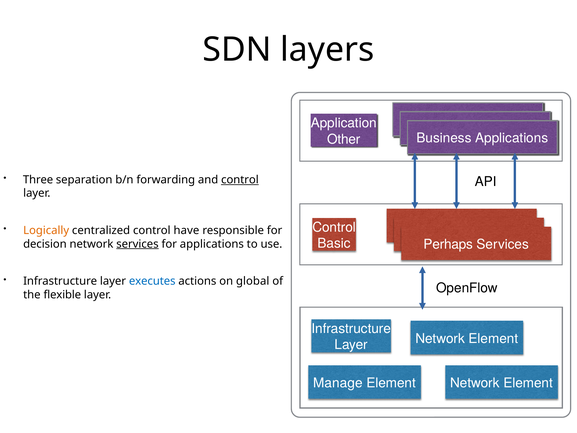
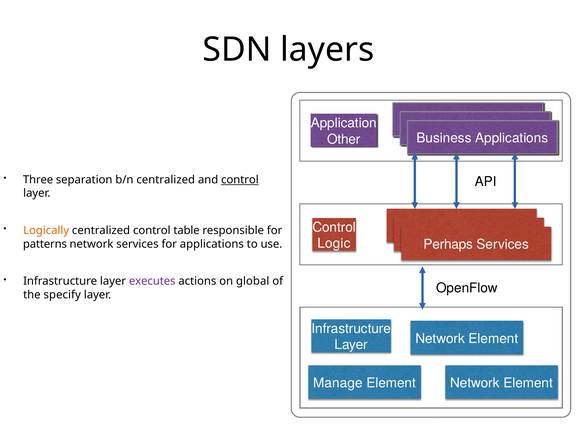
b/n forwarding: forwarding -> centralized (166, 180)
have: have -> table (187, 230)
Basic: Basic -> Logic (334, 243)
decision: decision -> patterns (45, 244)
services underline: present -> none (137, 244)
executes colour: blue -> purple (152, 281)
flexible: flexible -> specify (62, 295)
